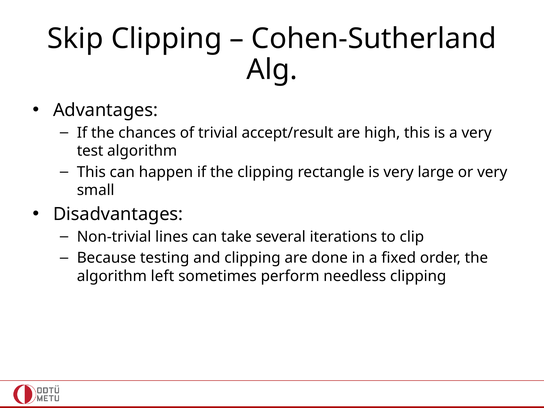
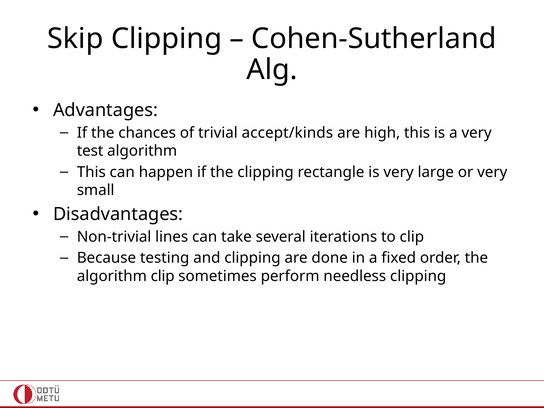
accept/result: accept/result -> accept/kinds (287, 133)
algorithm left: left -> clip (163, 276)
